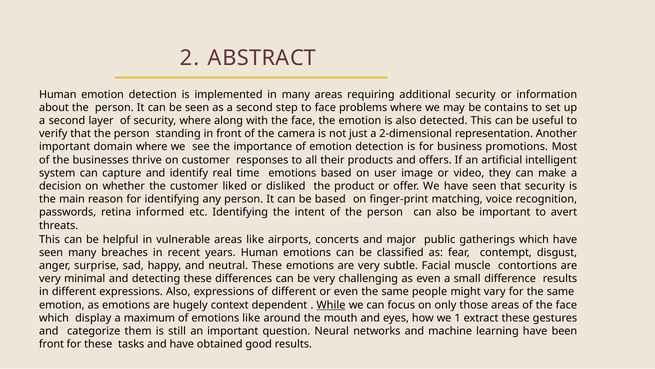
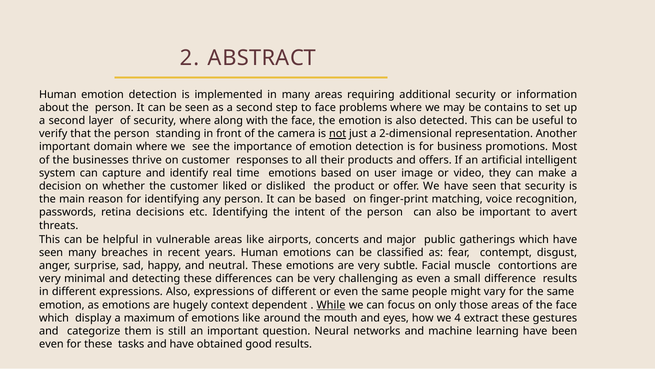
not underline: none -> present (338, 134)
informed: informed -> decisions (160, 212)
1: 1 -> 4 (458, 318)
front: front -> even (51, 344)
